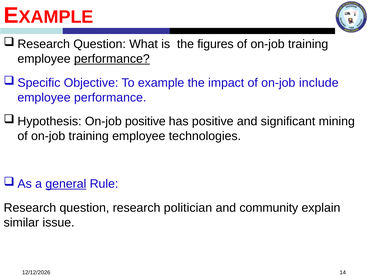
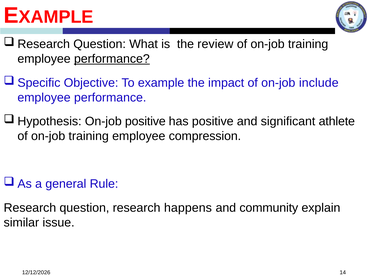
figures: figures -> review (215, 44)
mining: mining -> athlete (337, 121)
technologies: technologies -> compression (205, 136)
general underline: present -> none (66, 184)
politician: politician -> happens (188, 208)
